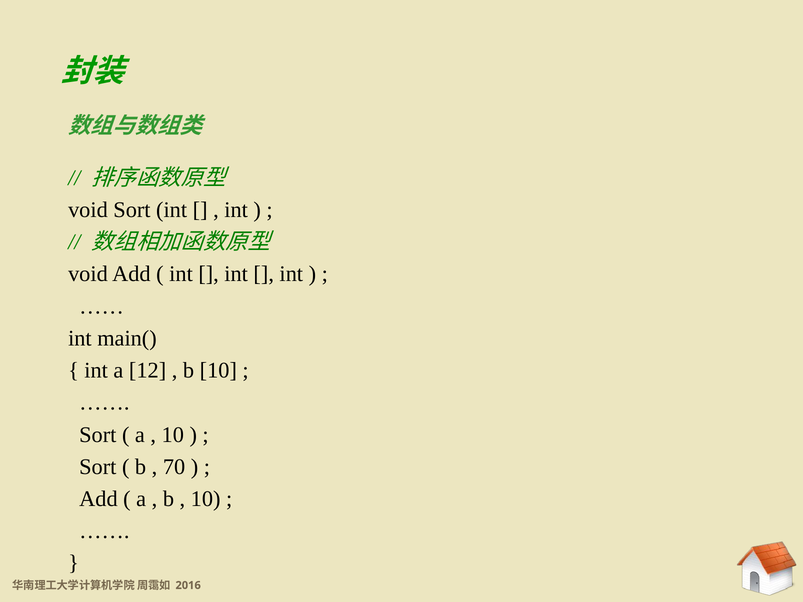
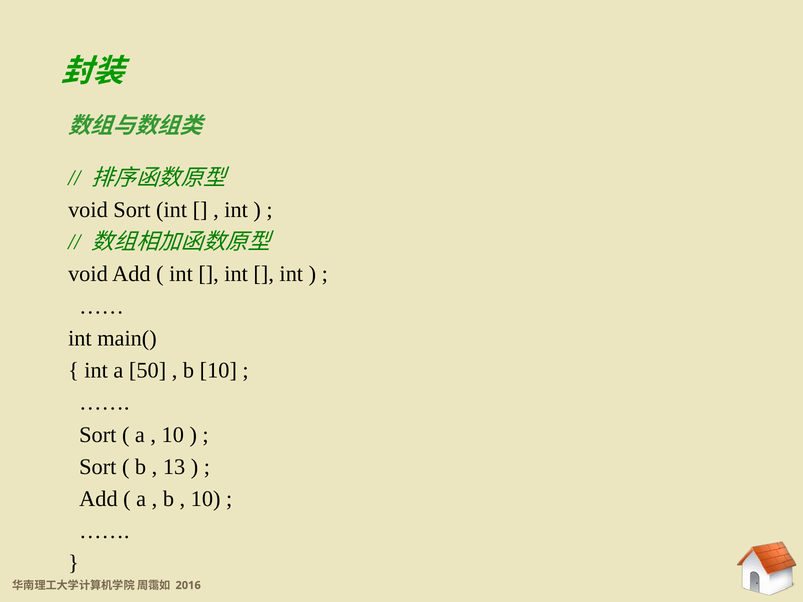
12: 12 -> 50 (148, 371)
70: 70 -> 13 (174, 467)
